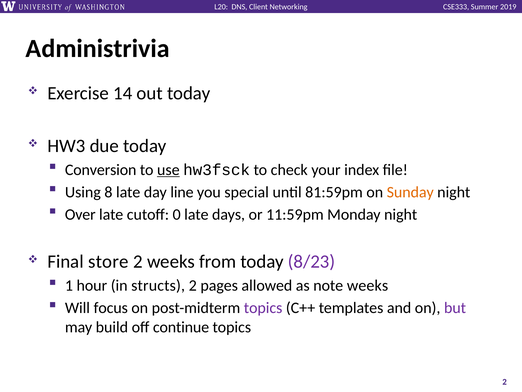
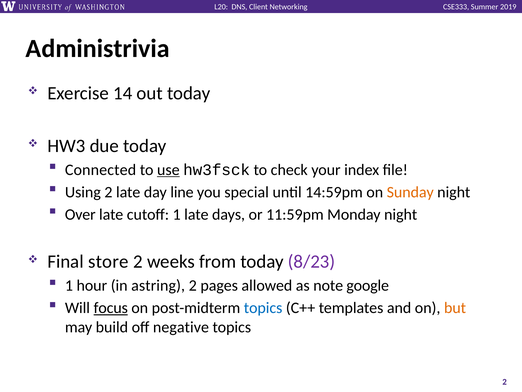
Conversion: Conversion -> Connected (101, 170)
Using 8: 8 -> 2 (108, 192)
81:59pm: 81:59pm -> 14:59pm (334, 192)
cutoff 0: 0 -> 1 (177, 214)
structs: structs -> astring (158, 285)
note weeks: weeks -> google (368, 285)
focus underline: none -> present (111, 308)
topics colour: purple -> blue (263, 308)
but colour: purple -> orange (455, 308)
continue: continue -> negative (181, 327)
